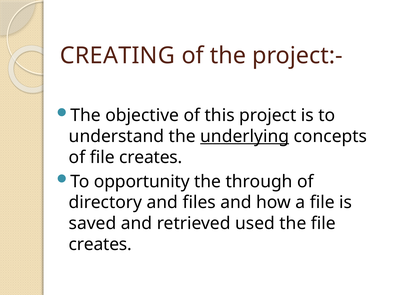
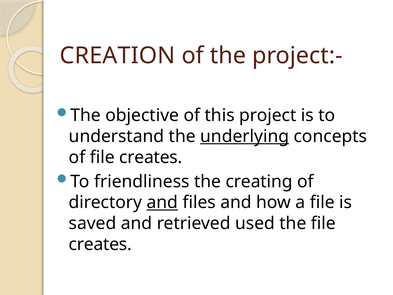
CREATING: CREATING -> CREATION (117, 56)
opportunity: opportunity -> friendliness (142, 181)
through: through -> creating (259, 181)
and underline: none -> present (162, 202)
